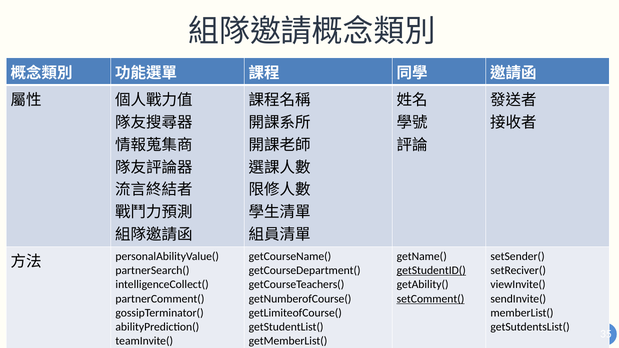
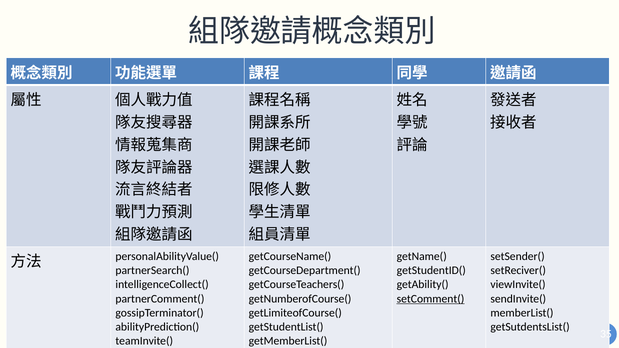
getStudentID( underline: present -> none (431, 271)
